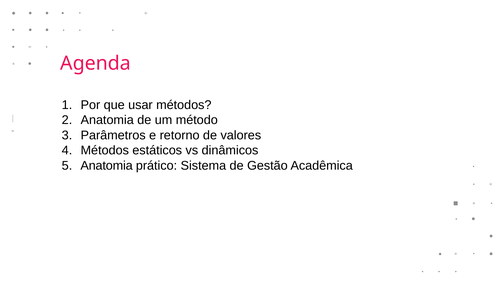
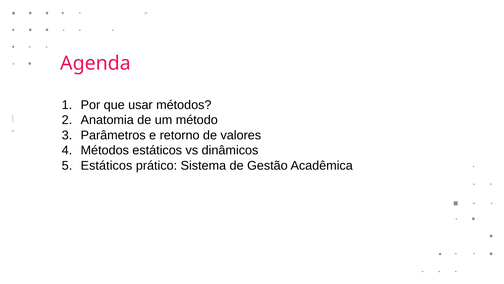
Anatomia: Anatomia -> Estáticos (106, 165)
